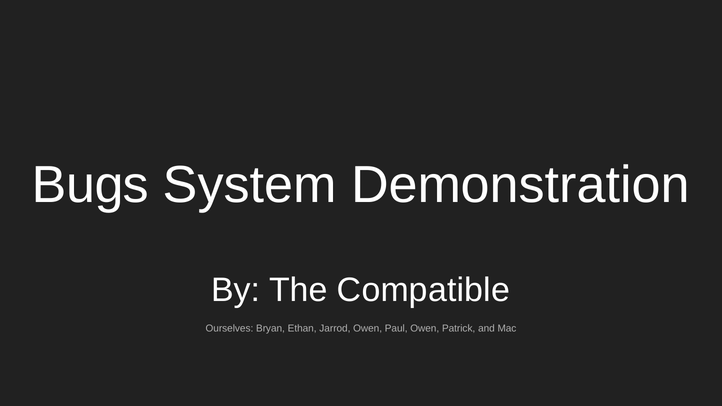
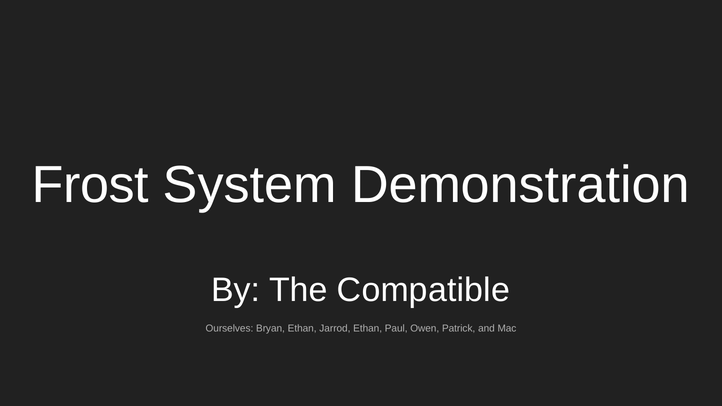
Bugs: Bugs -> Frost (90, 185)
Jarrod Owen: Owen -> Ethan (368, 329)
